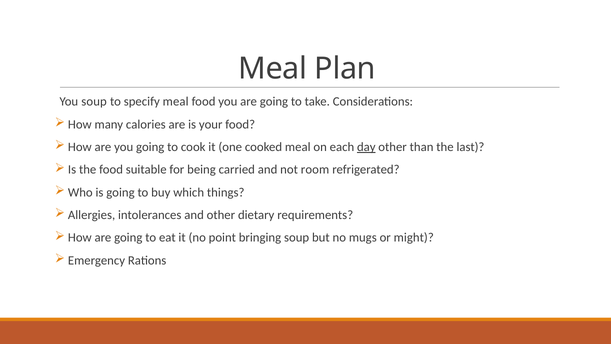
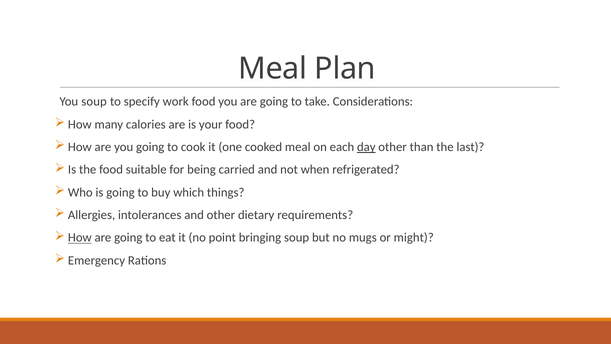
specify meal: meal -> work (176, 102)
room: room -> when (315, 170)
How underline: none -> present (80, 238)
